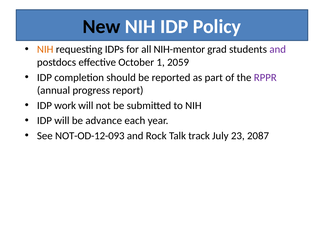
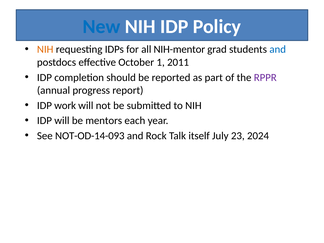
New colour: black -> blue (102, 27)
and colour: purple -> blue (278, 49)
2059: 2059 -> 2011 (178, 62)
advance: advance -> mentors (104, 121)
NOT-OD-12-093: NOT-OD-12-093 -> NOT-OD-14-093 (90, 136)
track: track -> itself (199, 136)
2087: 2087 -> 2024 (258, 136)
